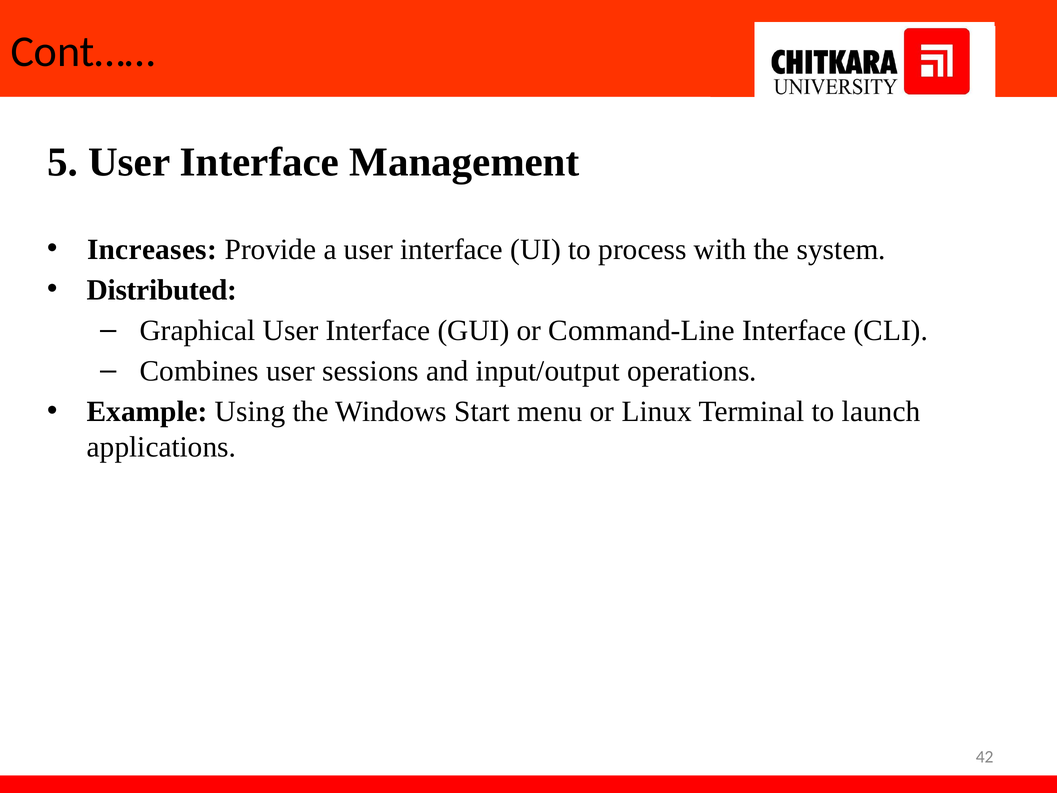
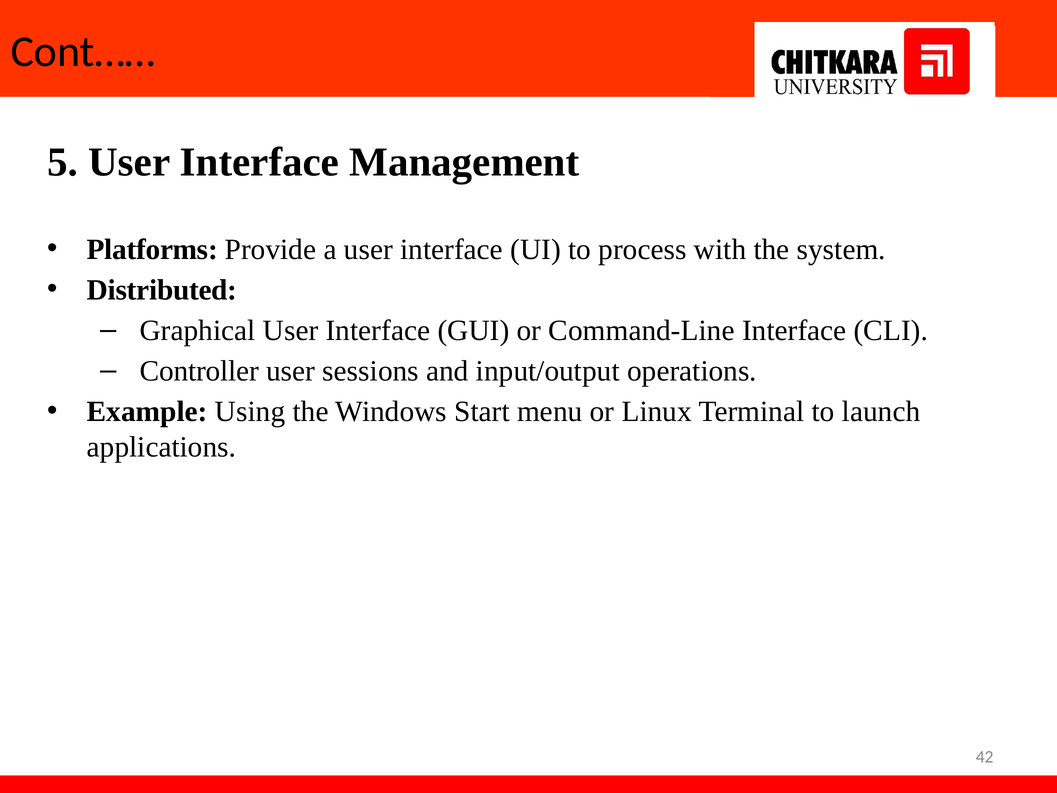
Increases: Increases -> Platforms (152, 249)
Combines: Combines -> Controller (199, 371)
